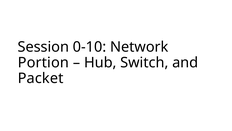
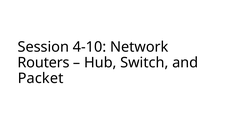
0-10: 0-10 -> 4-10 (90, 47)
Portion: Portion -> Routers (43, 62)
